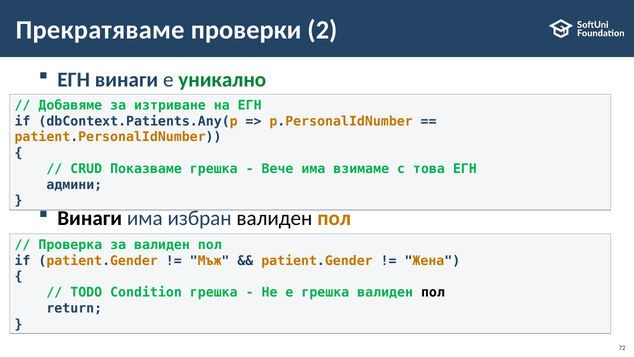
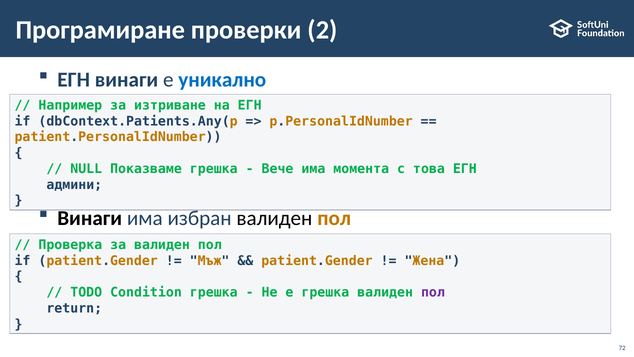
Прекратяваме: Прекратяваме -> Програмиране (100, 30)
уникално colour: green -> blue (222, 80)
Добавяме: Добавяме -> Например (70, 105)
CRUD: CRUD -> NULL (86, 169)
взимаме: взимаме -> момента (361, 169)
пол colour: black -> purple (433, 292)
